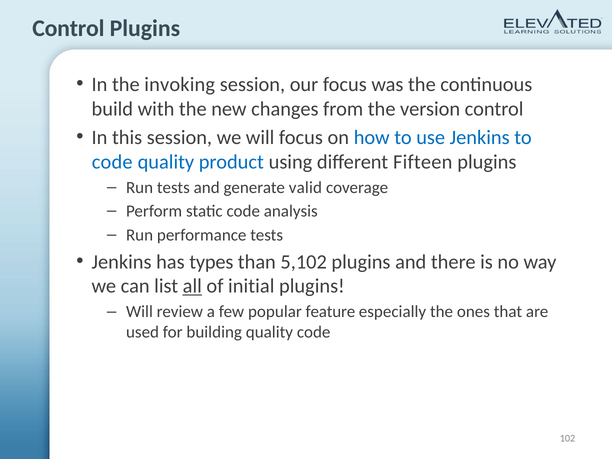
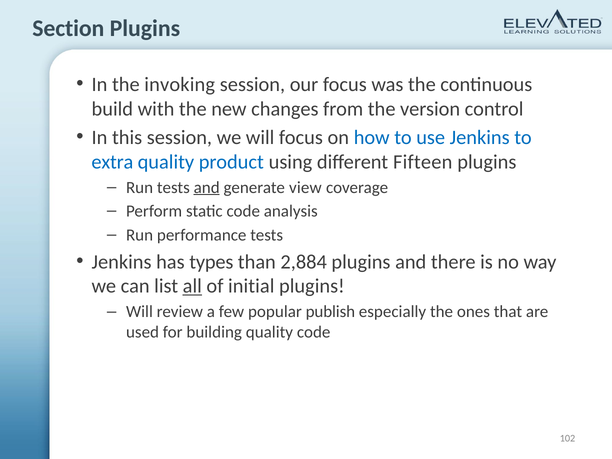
Control: Control -> Section (68, 28)
code: code -> extra (112, 162)
and underline: none -> present (207, 187)
valid: valid -> view (305, 187)
5,102: 5,102 -> 2,884 (304, 262)
feature: feature -> publish (330, 312)
